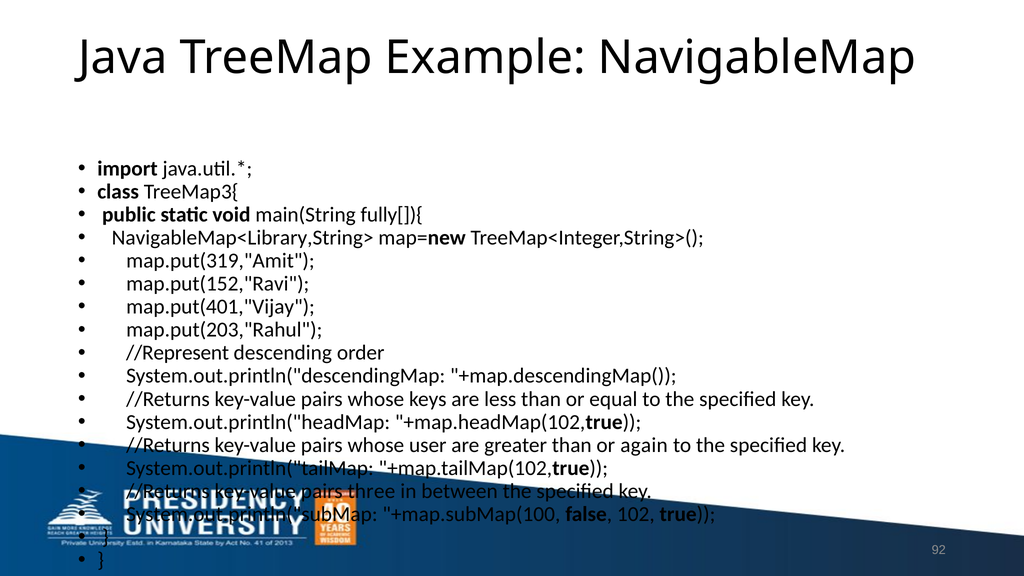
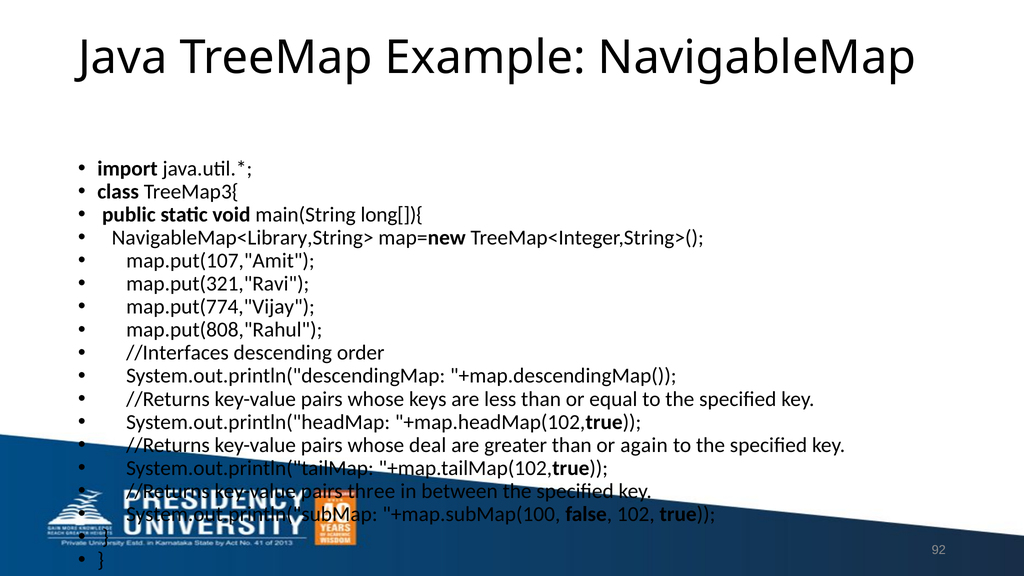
fully[]){: fully[]){ -> long[]){ (392, 215)
map.put(319,"Amit: map.put(319,"Amit -> map.put(107,"Amit (220, 261)
map.put(152,"Ravi: map.put(152,"Ravi -> map.put(321,"Ravi (218, 284)
map.put(401,"Vijay: map.put(401,"Vijay -> map.put(774,"Vijay (221, 307)
map.put(203,"Rahul: map.put(203,"Rahul -> map.put(808,"Rahul (224, 330)
//Represent: //Represent -> //Interfaces (177, 353)
user: user -> deal (428, 445)
